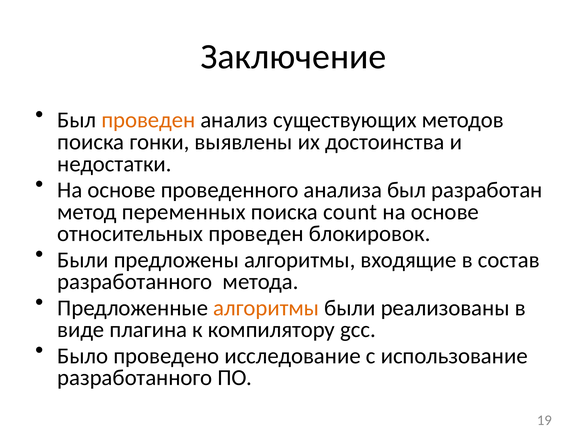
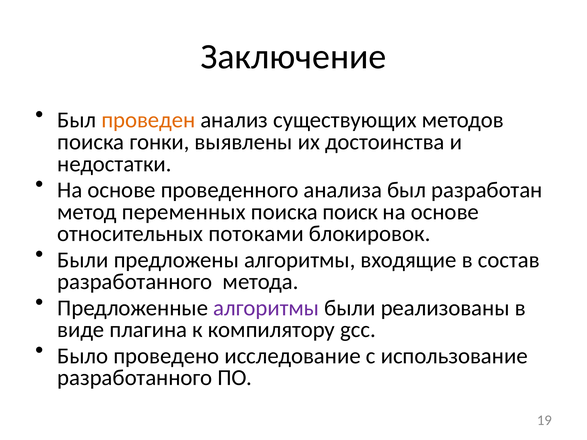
count: count -> поиск (350, 212)
относительных проведен: проведен -> потоками (256, 234)
алгоритмы colour: orange -> purple (266, 308)
